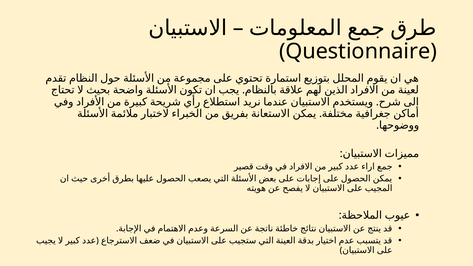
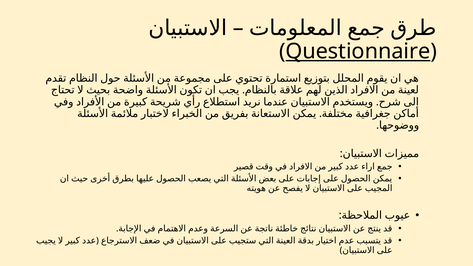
Questionnaire underline: none -> present (358, 51)
